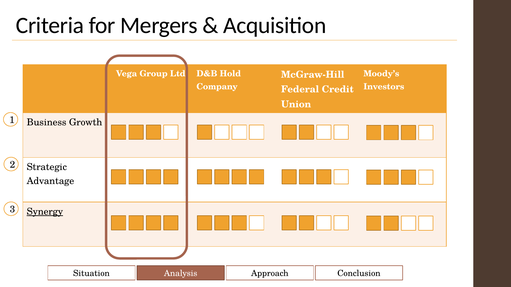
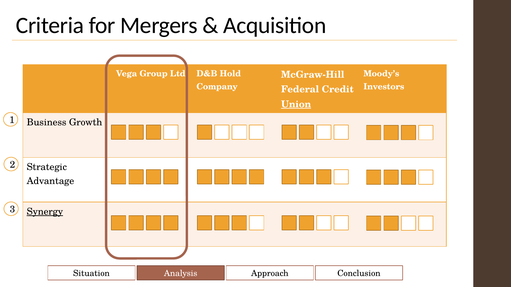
Union underline: none -> present (296, 104)
